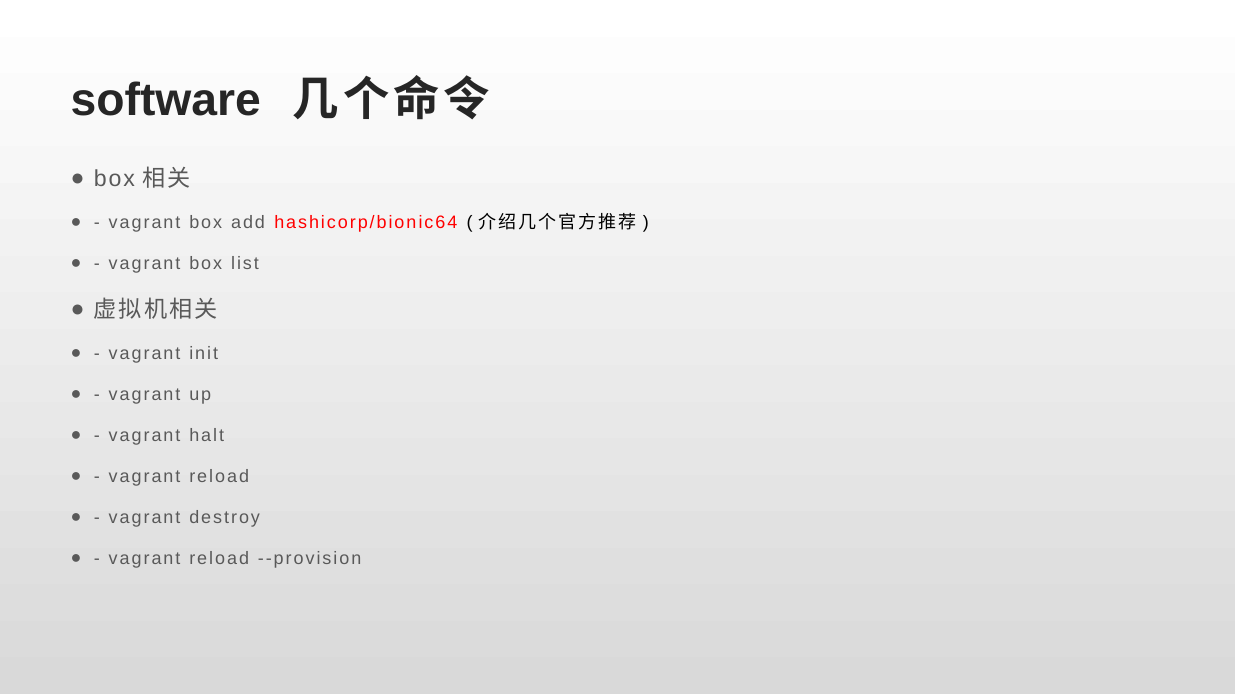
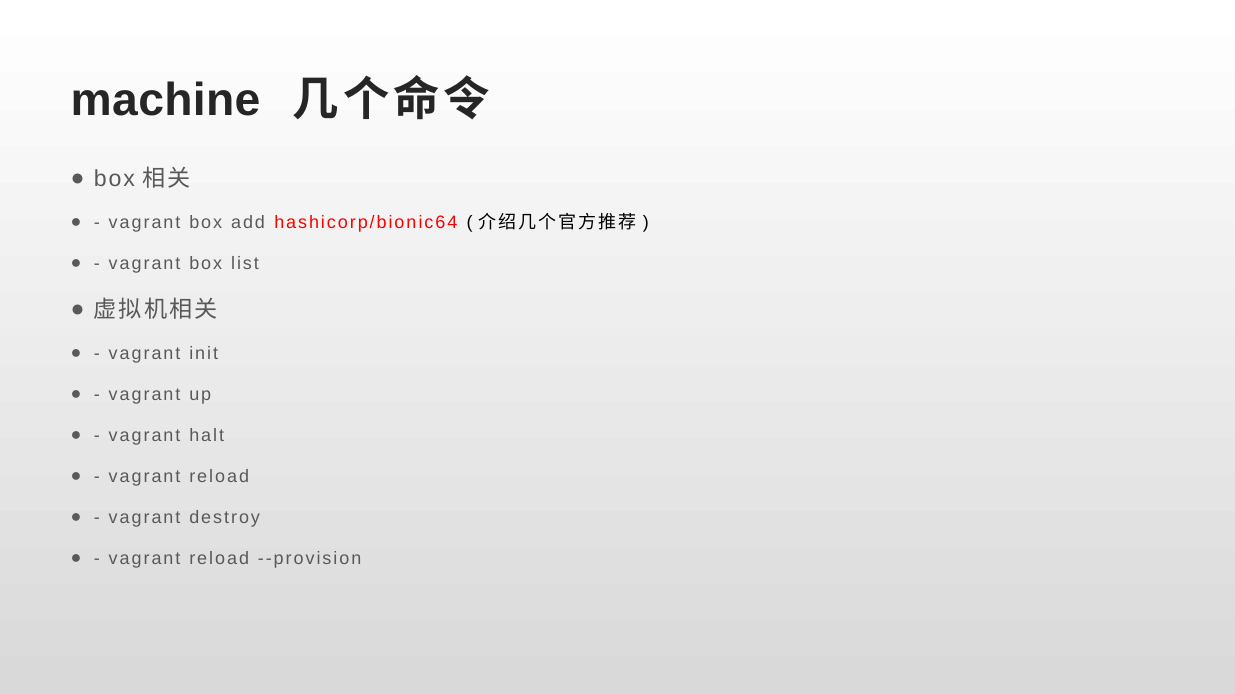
software: software -> machine (166, 101)
